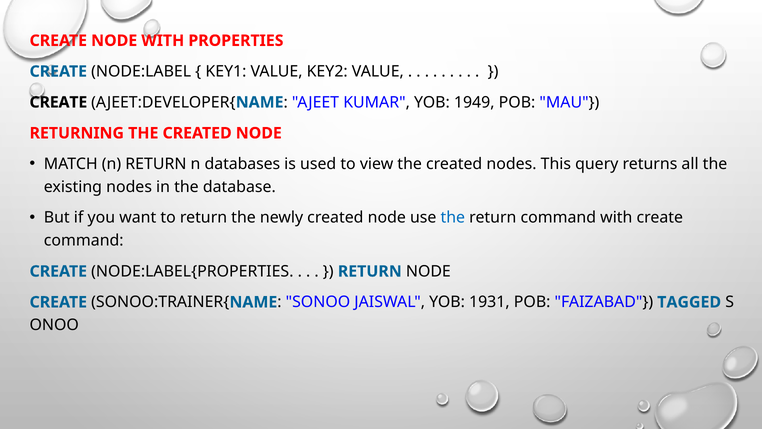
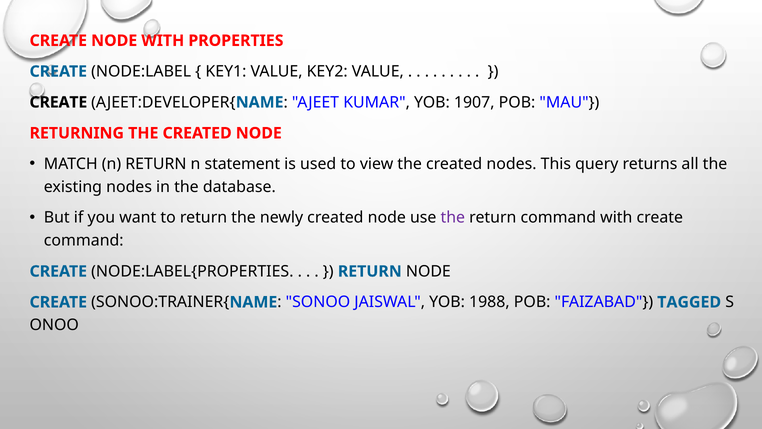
1949: 1949 -> 1907 (474, 102)
databases: databases -> statement (242, 164)
the colour: blue -> purple (453, 217)
1931: 1931 -> 1988 (489, 302)
